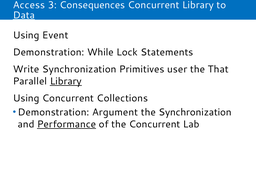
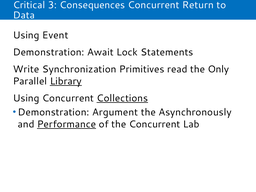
Access: Access -> Critical (29, 5)
Concurrent Library: Library -> Return (198, 5)
Data underline: present -> none (24, 15)
While: While -> Await (100, 52)
user: user -> read (177, 69)
That: That -> Only (218, 69)
Collections underline: none -> present (122, 98)
the Synchronization: Synchronization -> Asynchronously (195, 112)
